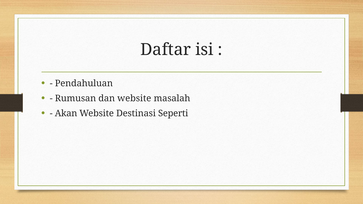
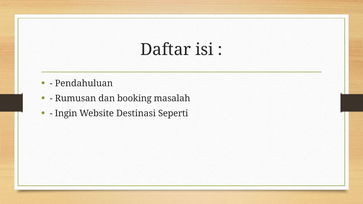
dan website: website -> booking (134, 99)
Akan: Akan -> Ingin (66, 114)
